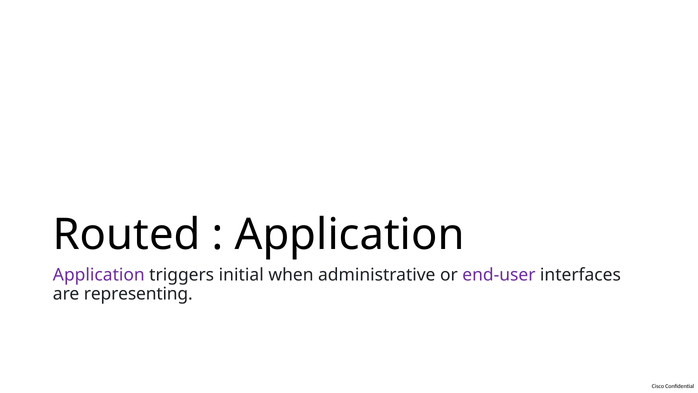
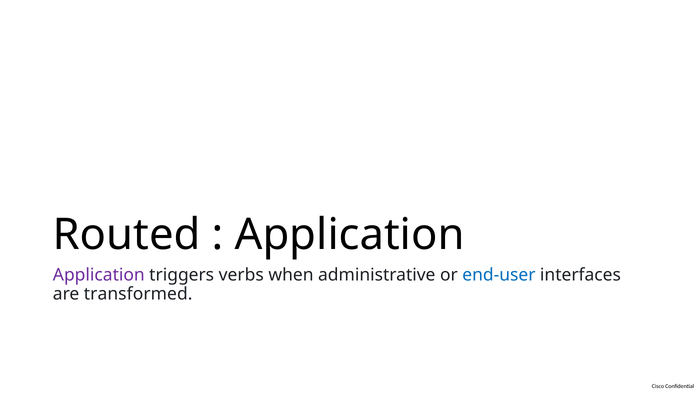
initial: initial -> verbs (241, 275)
end-user colour: purple -> blue (499, 275)
representing: representing -> transformed (138, 294)
